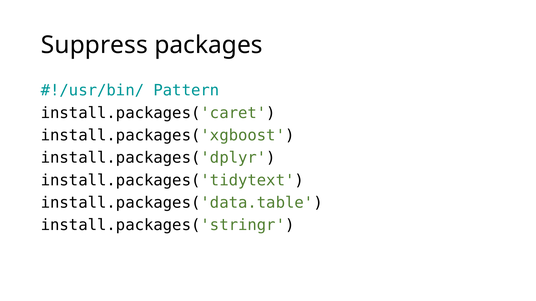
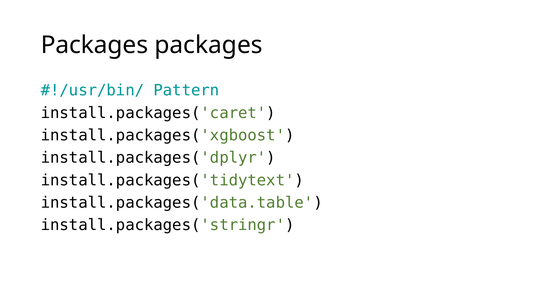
Suppress: Suppress -> Packages (94, 45)
